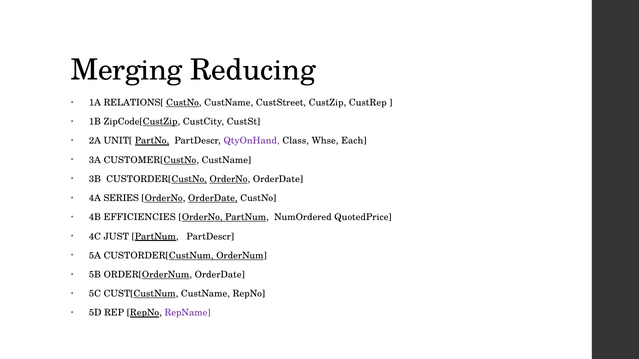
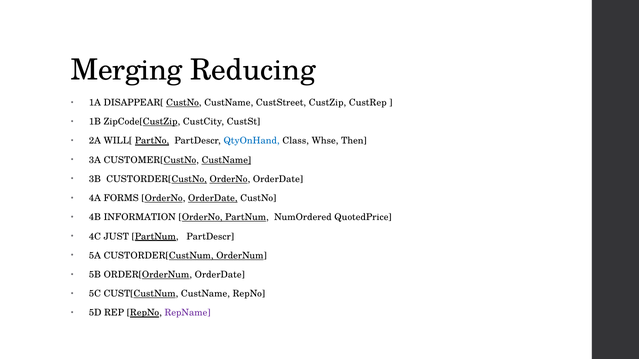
RELATIONS[: RELATIONS[ -> DISAPPEAR[ (134, 103)
UNIT[: UNIT[ -> WILL[ (118, 141)
QtyOnHand colour: purple -> blue (252, 141)
Each: Each -> Then (354, 141)
CustName underline: none -> present (226, 160)
SERIES: SERIES -> FORMS (121, 198)
EFFICIENCIES: EFFICIENCIES -> INFORMATION (140, 218)
